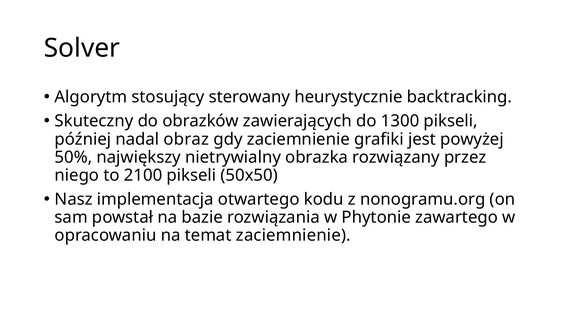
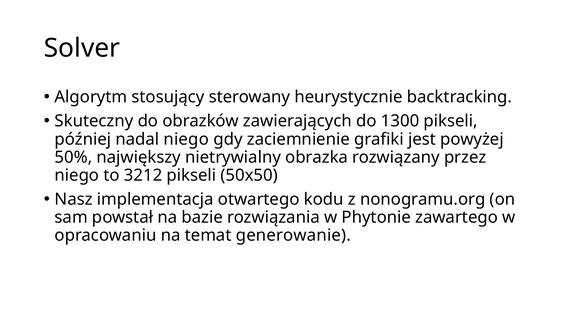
nadal obraz: obraz -> niego (186, 139)
2100: 2100 -> 3212 (143, 176)
temat zaciemnienie: zaciemnienie -> generowanie (293, 236)
